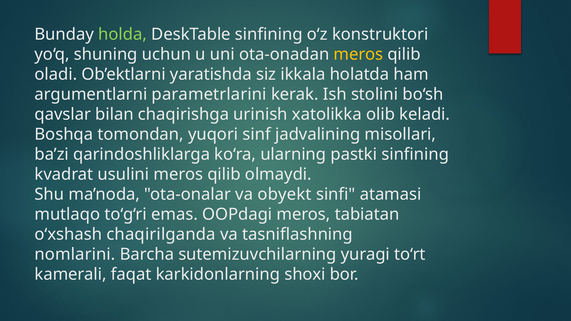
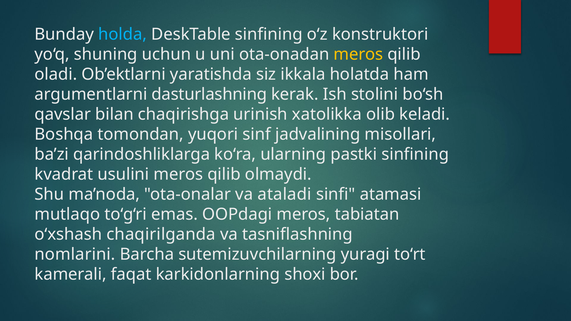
holda colour: light green -> light blue (123, 35)
parametrlarini: parametrlarini -> dasturlashning (209, 95)
obyekt: obyekt -> ataladi (285, 194)
